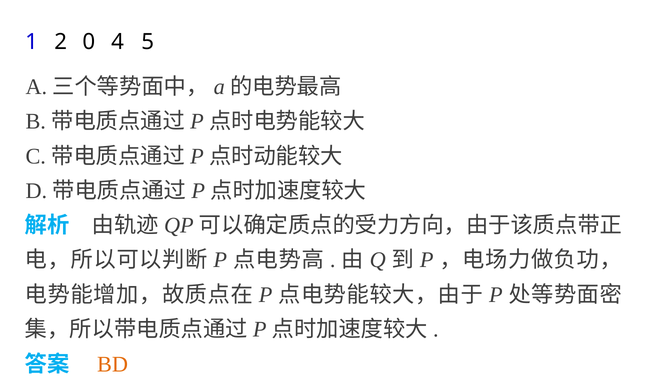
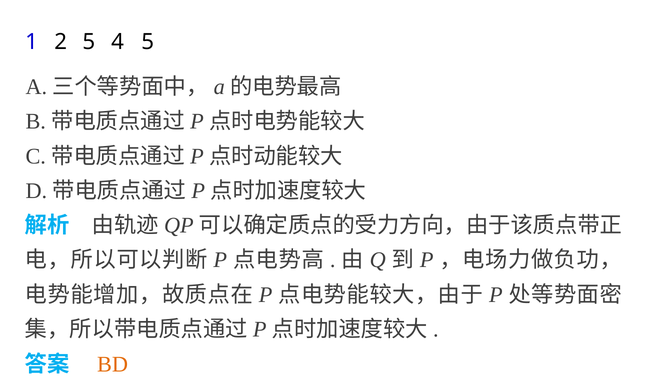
2 0: 0 -> 5 (89, 42)
